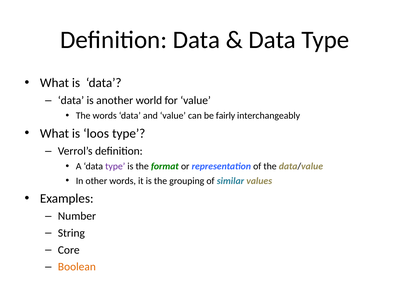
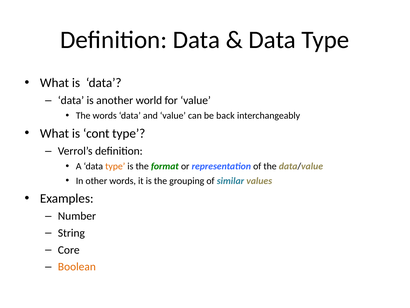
fairly: fairly -> back (225, 116)
loos: loos -> cont (96, 133)
type colour: purple -> orange (115, 166)
